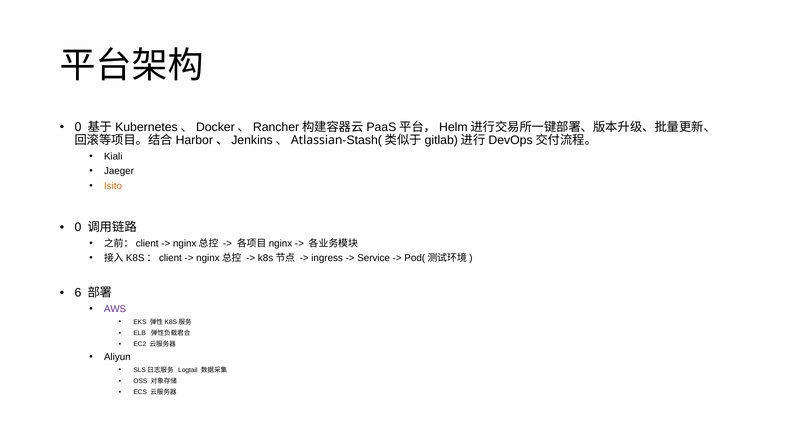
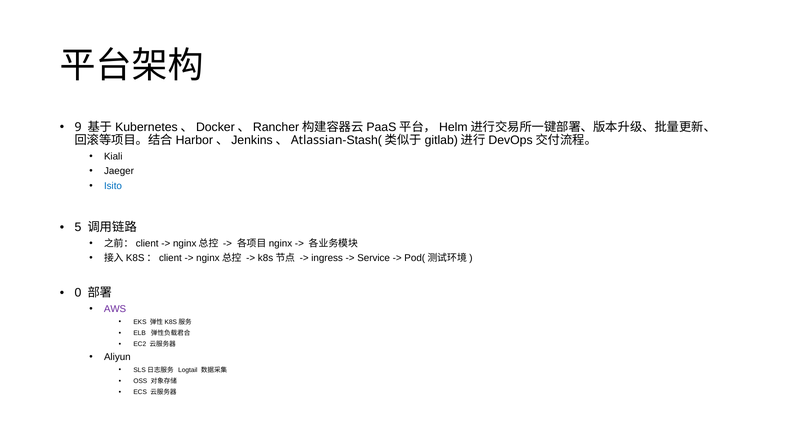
0: 0 -> 9 (78, 127)
Isito colour: orange -> blue (113, 186)
0: 0 -> 5 (78, 227)
6: 6 -> 0 (78, 293)
